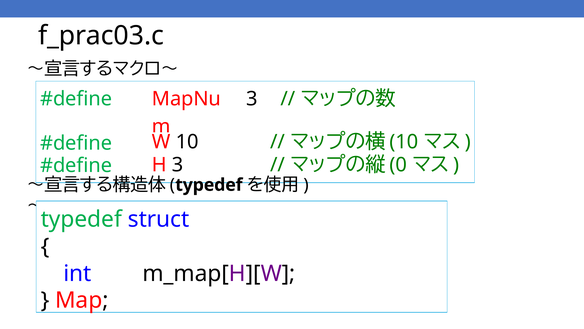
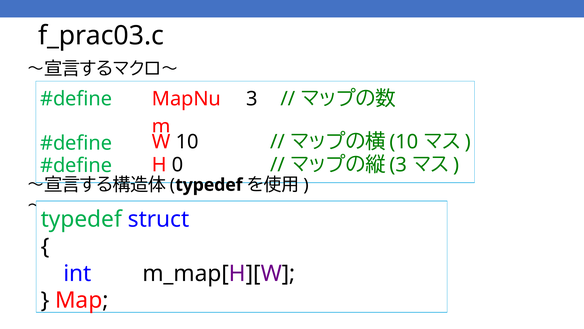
3: 3 -> 0 (178, 165)
0: 0 -> 3 (398, 165)
